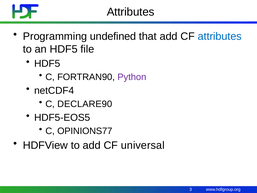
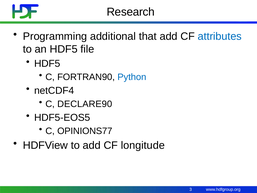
Attributes: Attributes -> Research (131, 12)
undefined: undefined -> additional (113, 36)
Python colour: purple -> blue (132, 77)
universal: universal -> longitude (143, 145)
